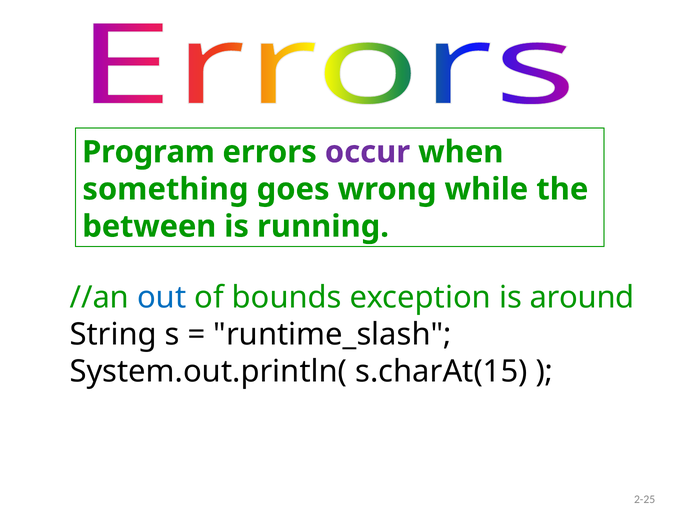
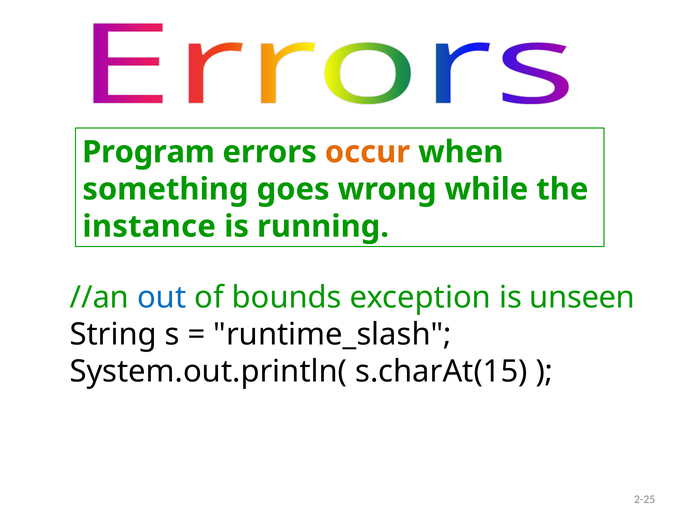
occur colour: purple -> orange (367, 152)
between: between -> instance (149, 226)
around: around -> unseen (582, 297)
